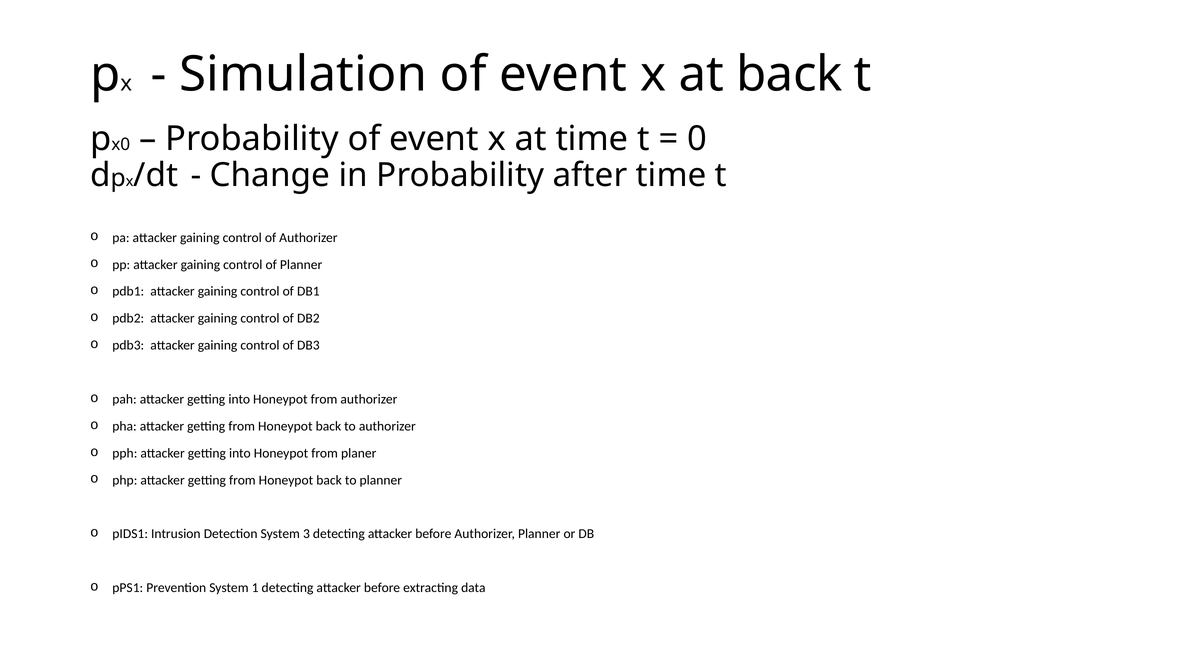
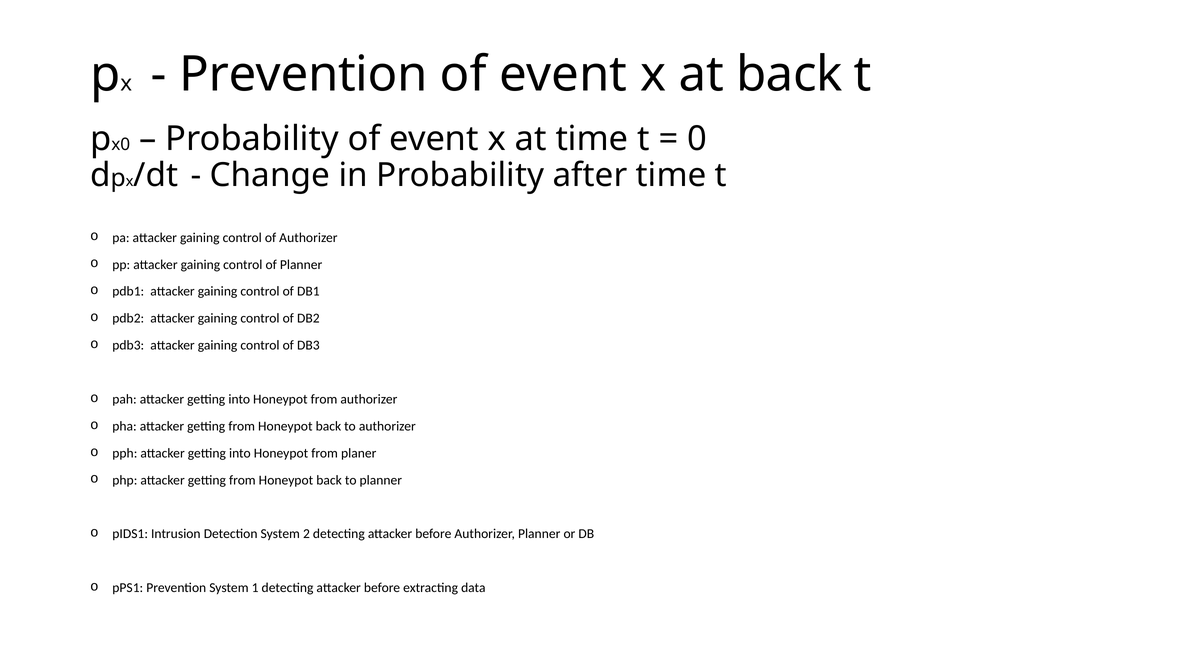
Simulation: Simulation -> Prevention (303, 75)
3: 3 -> 2 (306, 534)
